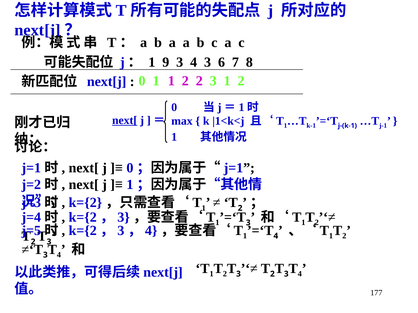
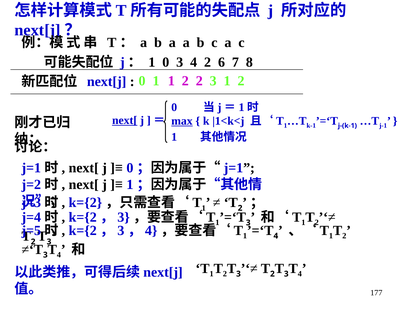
1 9: 9 -> 0 (166, 62)
4 3: 3 -> 2 (208, 62)
max underline: none -> present (182, 121)
